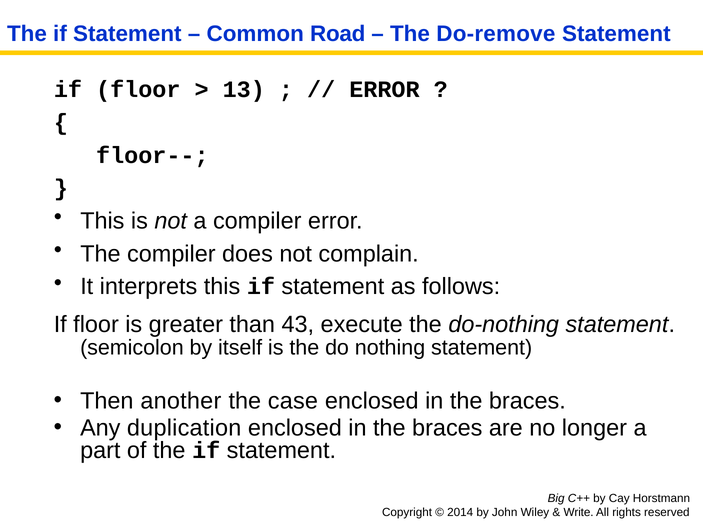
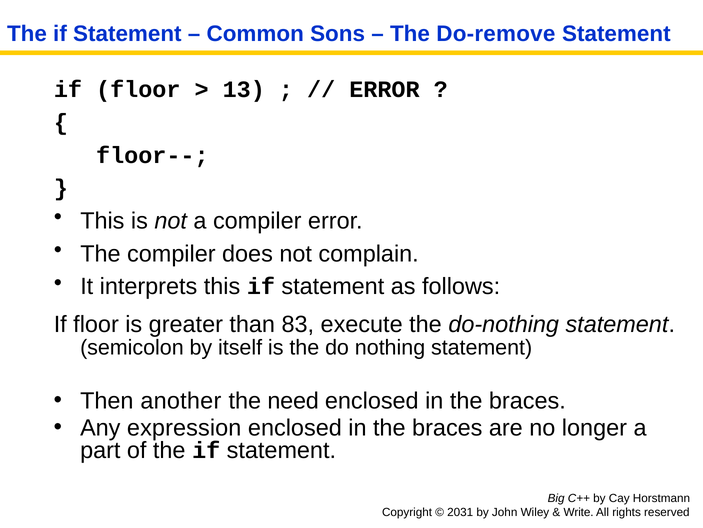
Road: Road -> Sons (338, 34)
43: 43 -> 83 (298, 324)
case: case -> need (293, 400)
duplication: duplication -> expression (184, 428)
2014: 2014 -> 2031 (460, 512)
